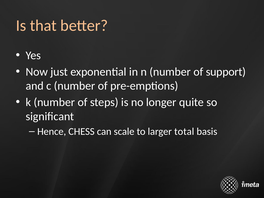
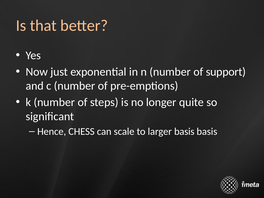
larger total: total -> basis (184, 132)
